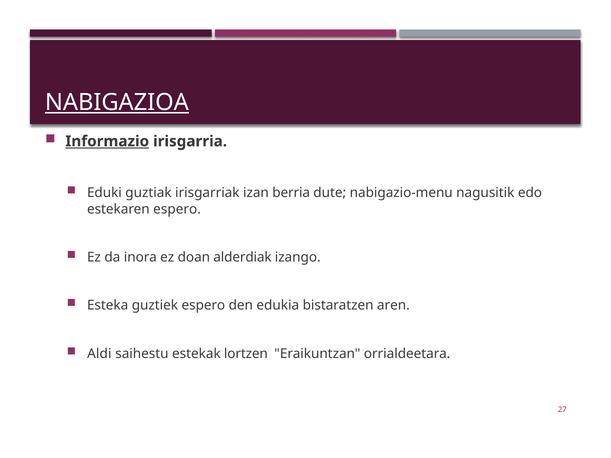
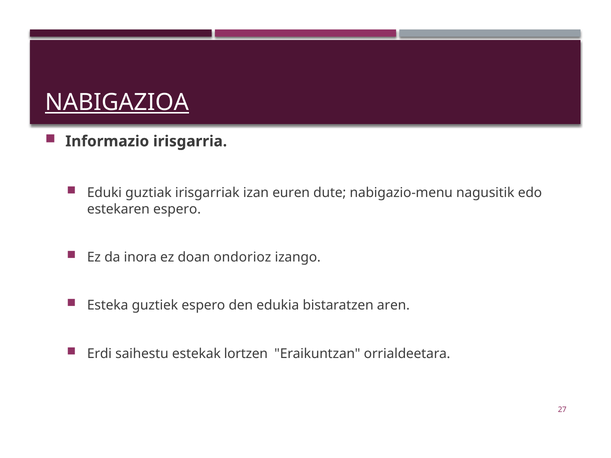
Informazio underline: present -> none (107, 141)
berria: berria -> euren (291, 193)
alderdiak: alderdiak -> ondorioz (242, 257)
Aldi: Aldi -> Erdi (99, 354)
